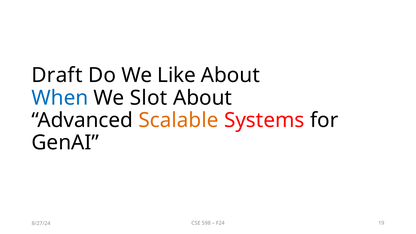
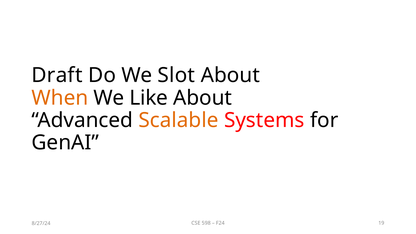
Like: Like -> Slot (176, 75)
When colour: blue -> orange (60, 98)
Slot: Slot -> Like (149, 98)
